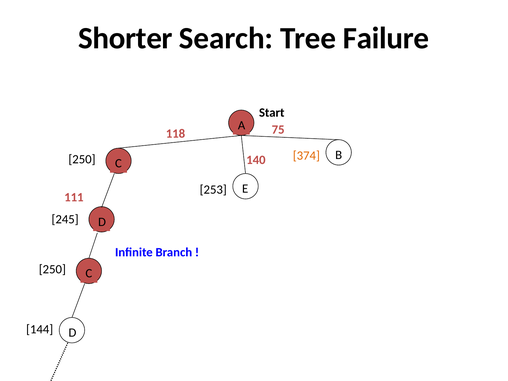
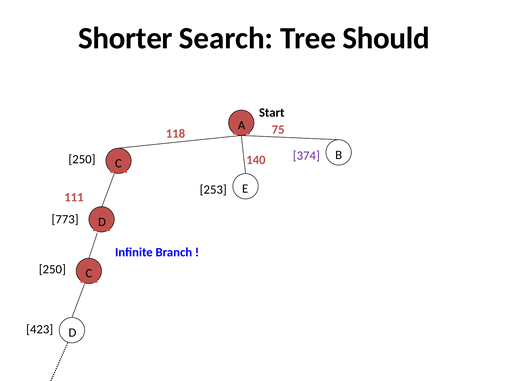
Failure: Failure -> Should (386, 38)
374 colour: orange -> purple (306, 156)
245: 245 -> 773 (65, 219)
144: 144 -> 423 (40, 329)
